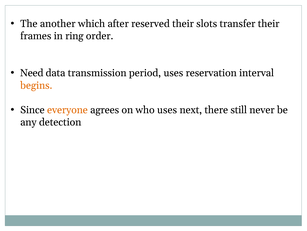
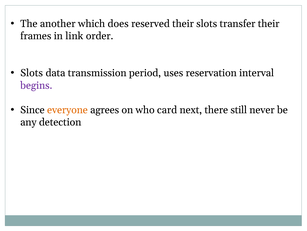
after: after -> does (118, 24)
ring: ring -> link (74, 36)
Need: Need -> Slots (32, 73)
begins colour: orange -> purple (36, 85)
who uses: uses -> card (167, 110)
